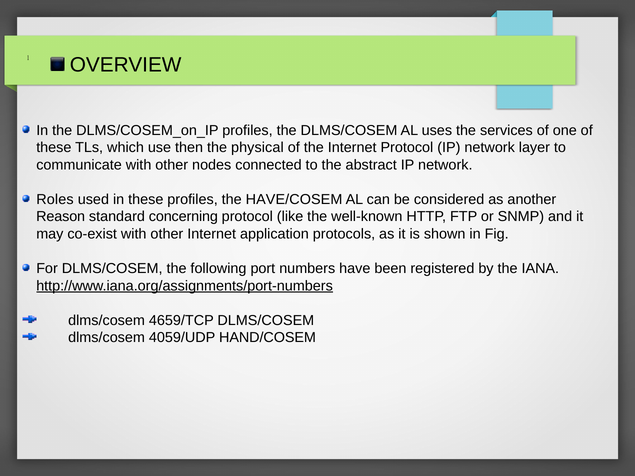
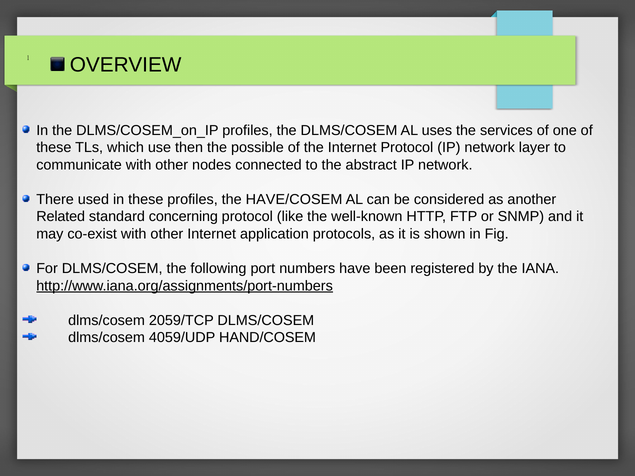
physical: physical -> possible (257, 148)
Roles: Roles -> There (55, 199)
Reason: Reason -> Related (61, 217)
4659/TCP: 4659/TCP -> 2059/TCP (181, 320)
